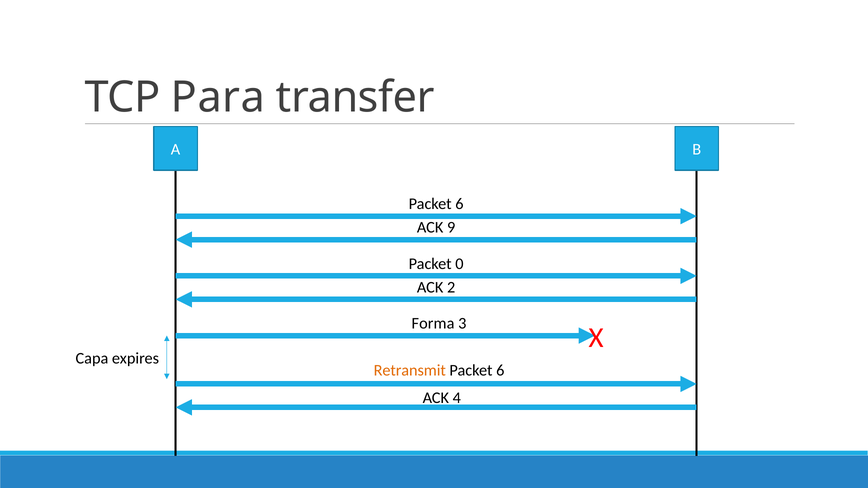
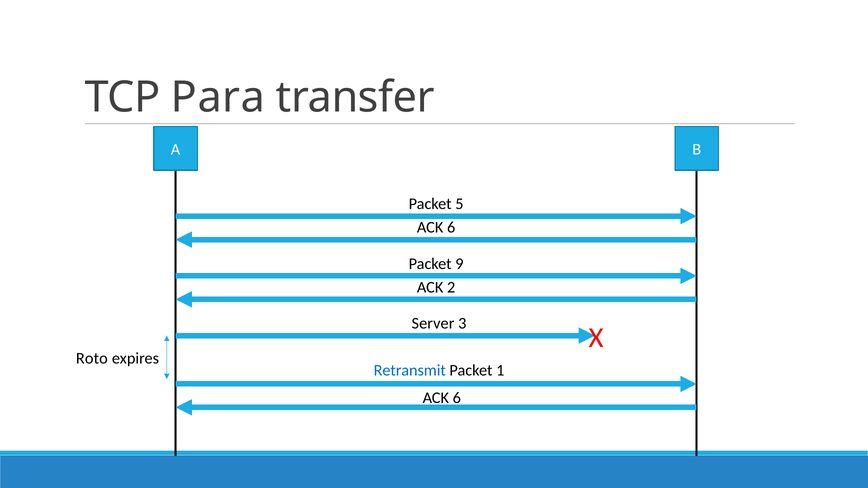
6: 6 -> 5 (459, 204)
9: 9 -> 6 (451, 228)
0: 0 -> 9 (459, 264)
Forma: Forma -> Server (433, 324)
Capa: Capa -> Roto (92, 358)
Retransmit colour: orange -> blue (410, 371)
6: 6 -> 1 (500, 371)
4: 4 -> 6 (457, 398)
